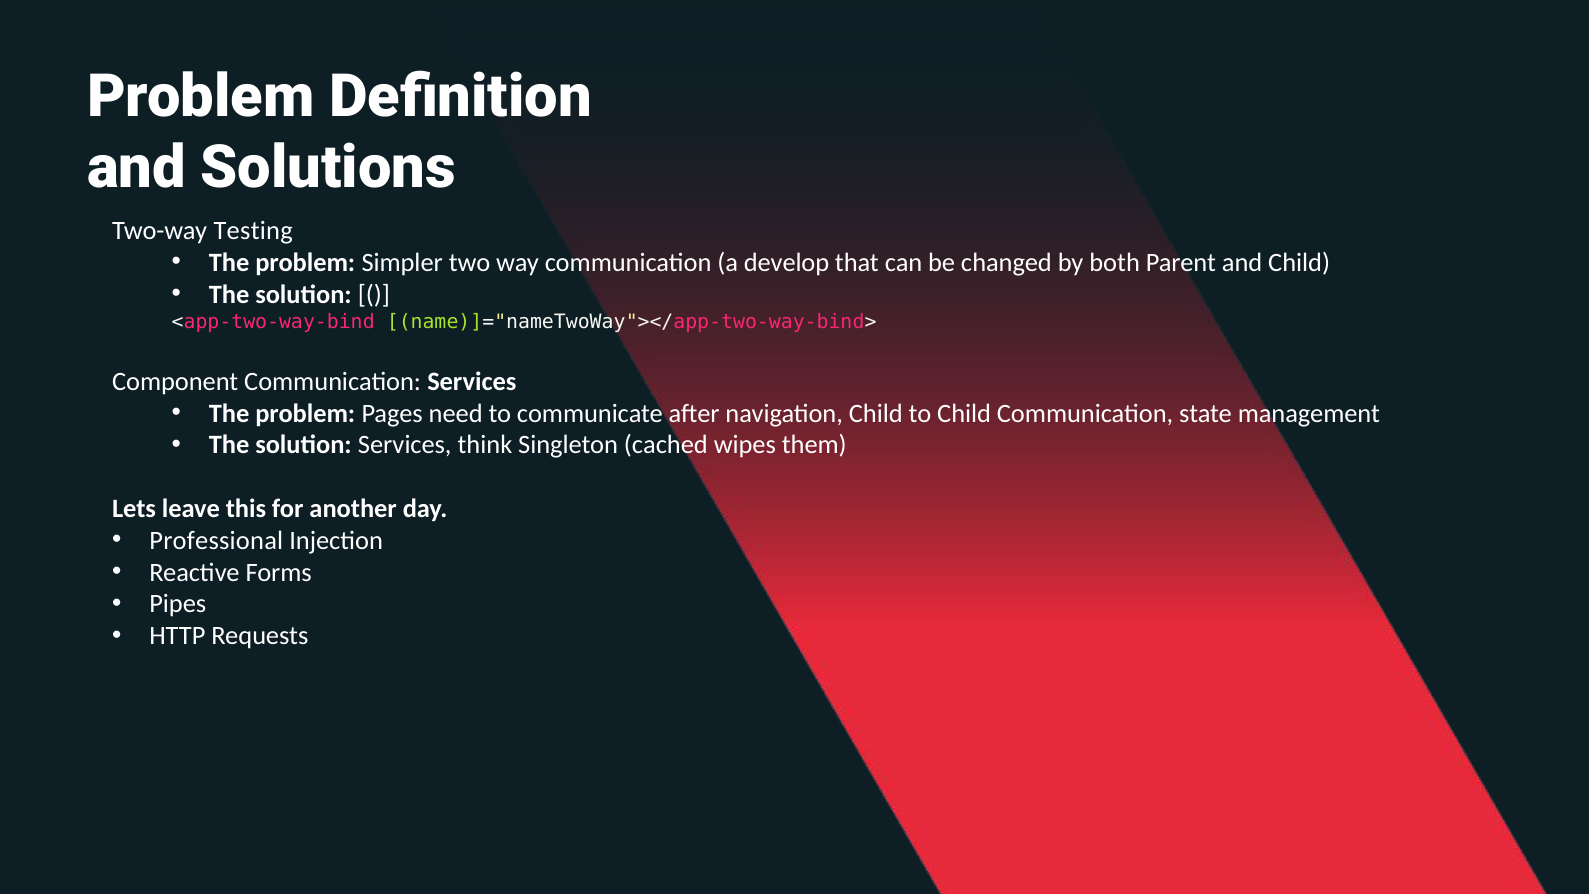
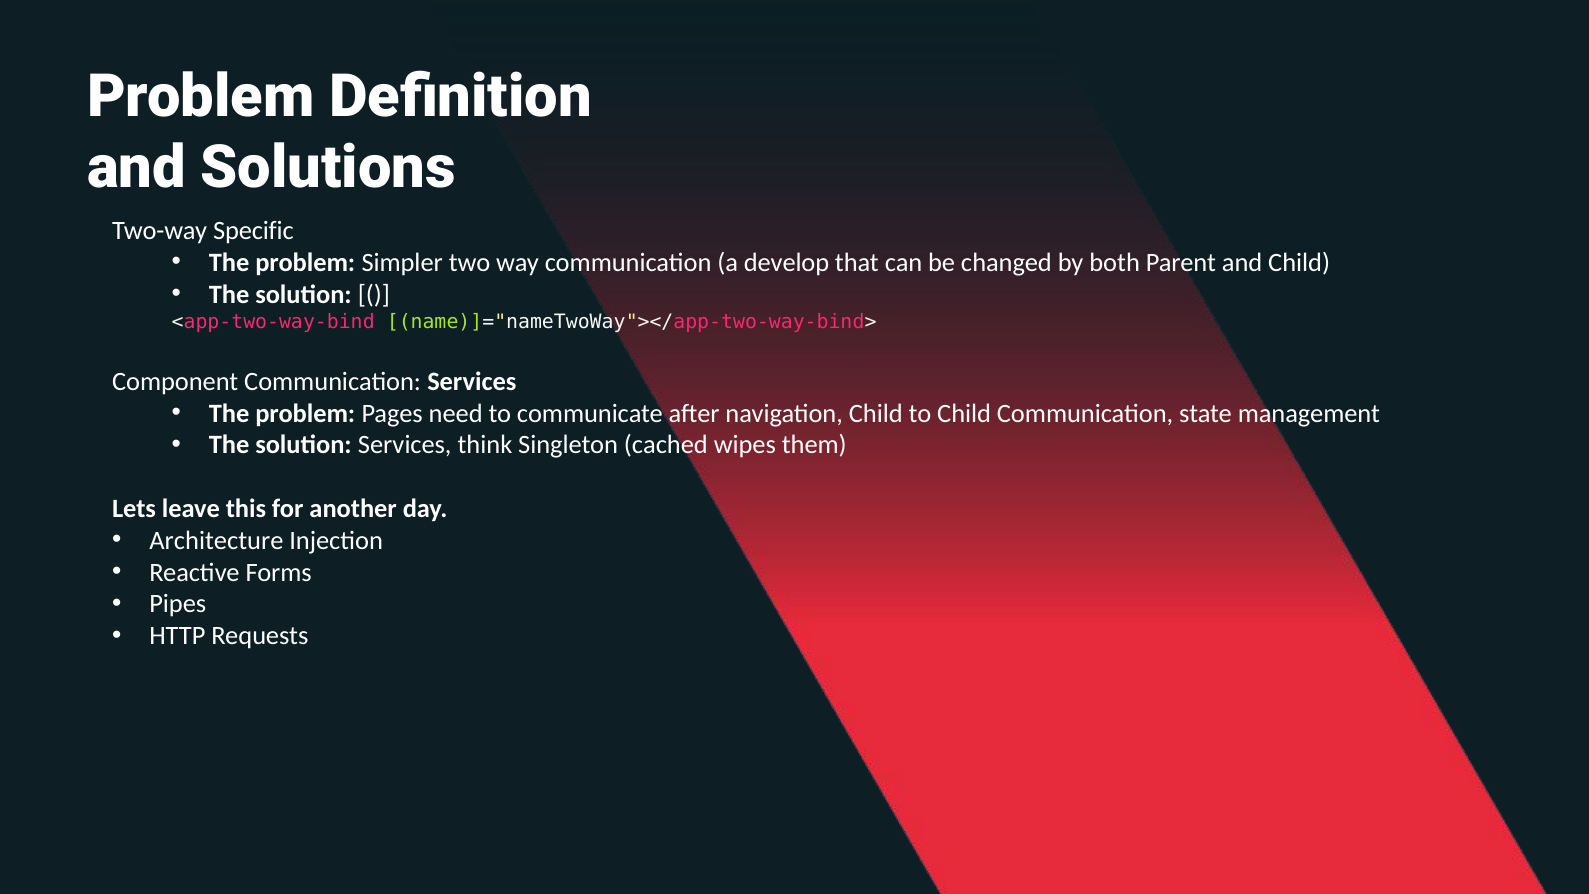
Testing: Testing -> Specific (253, 231)
Professional: Professional -> Architecture (216, 540)
